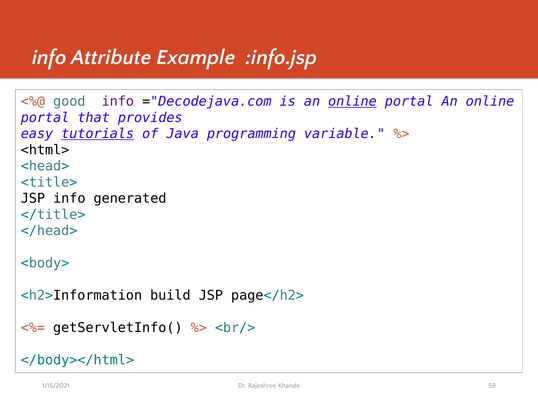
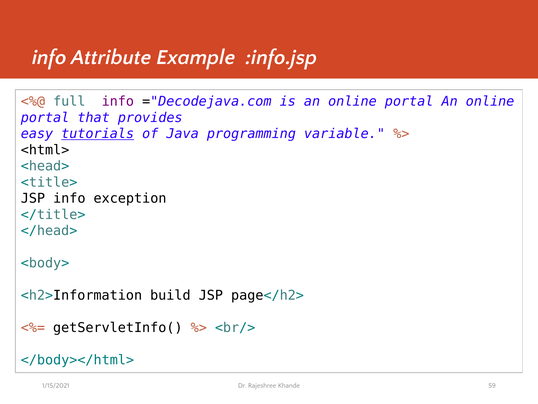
good: good -> full (69, 101)
online underline: present -> none (352, 101)
generated: generated -> exception (130, 198)
